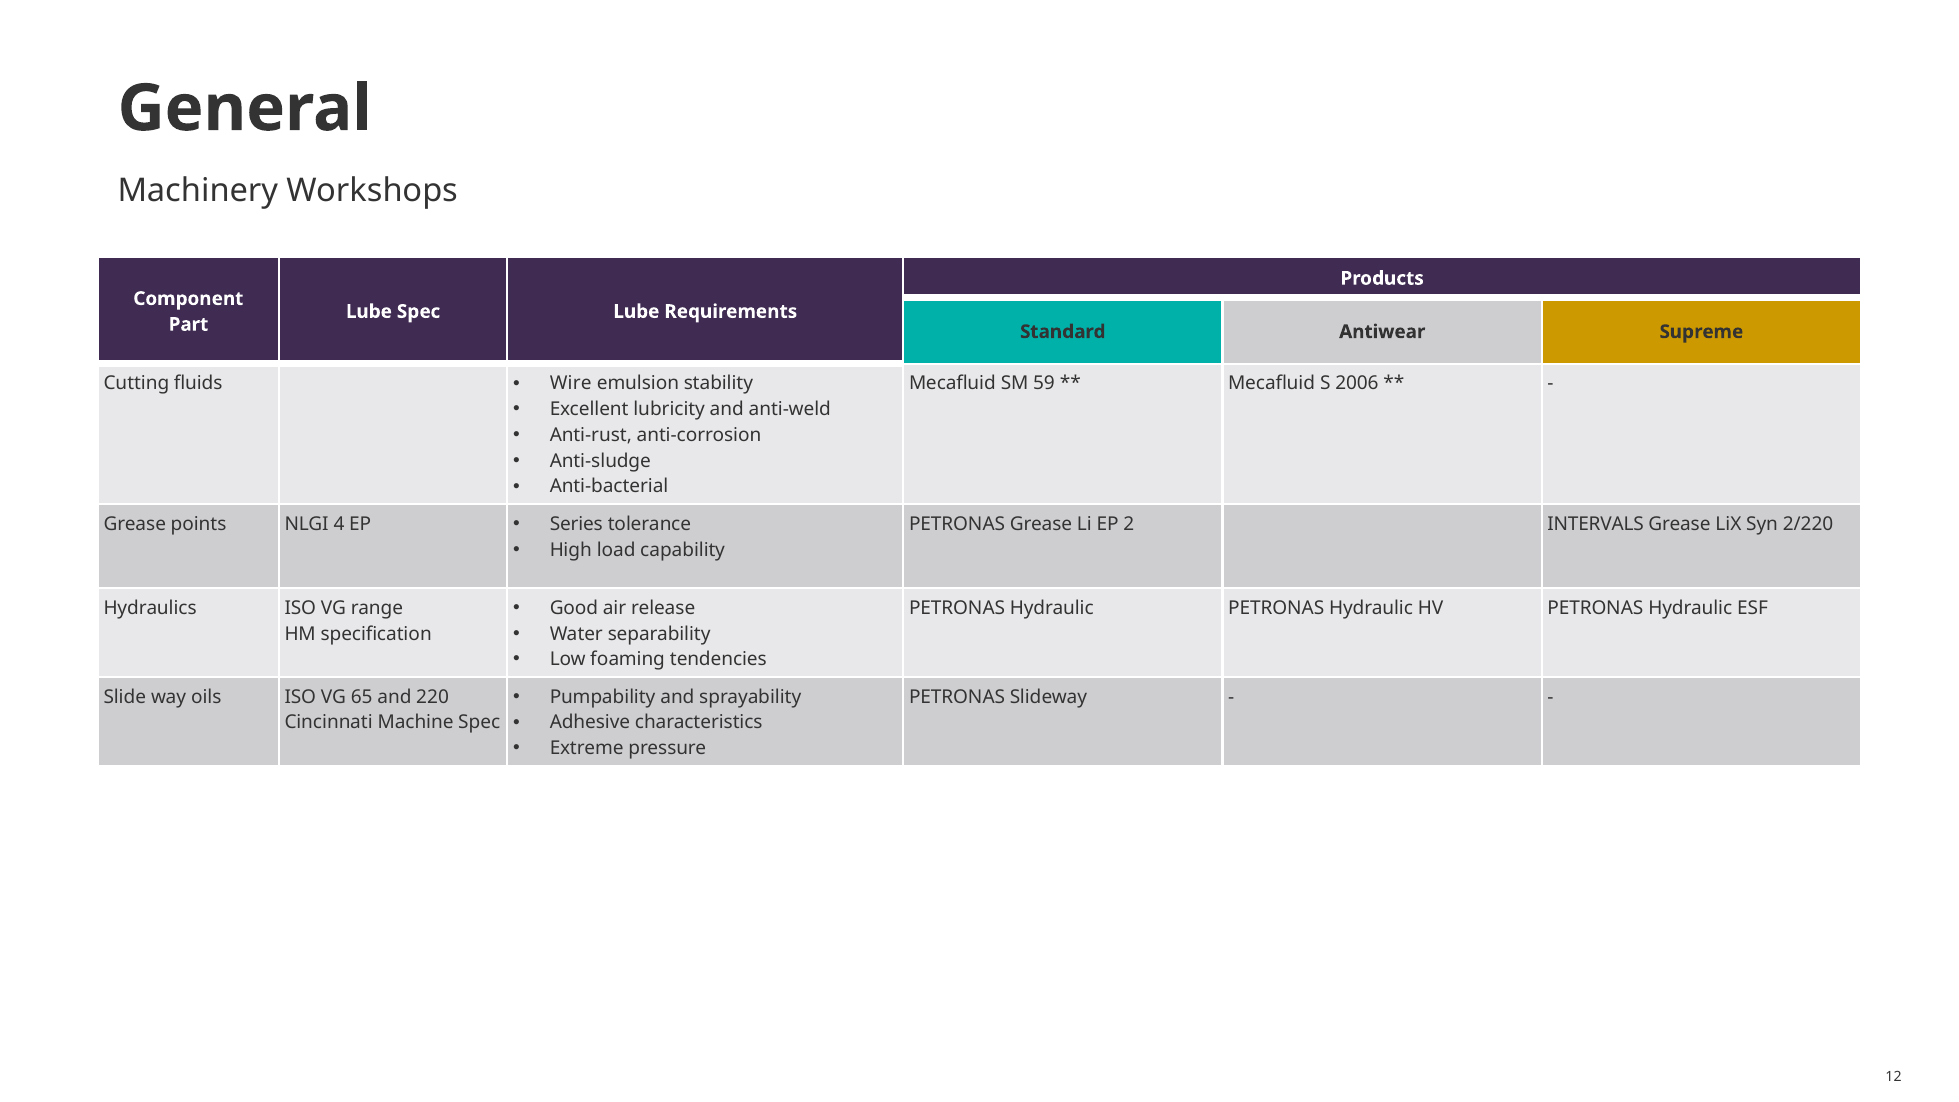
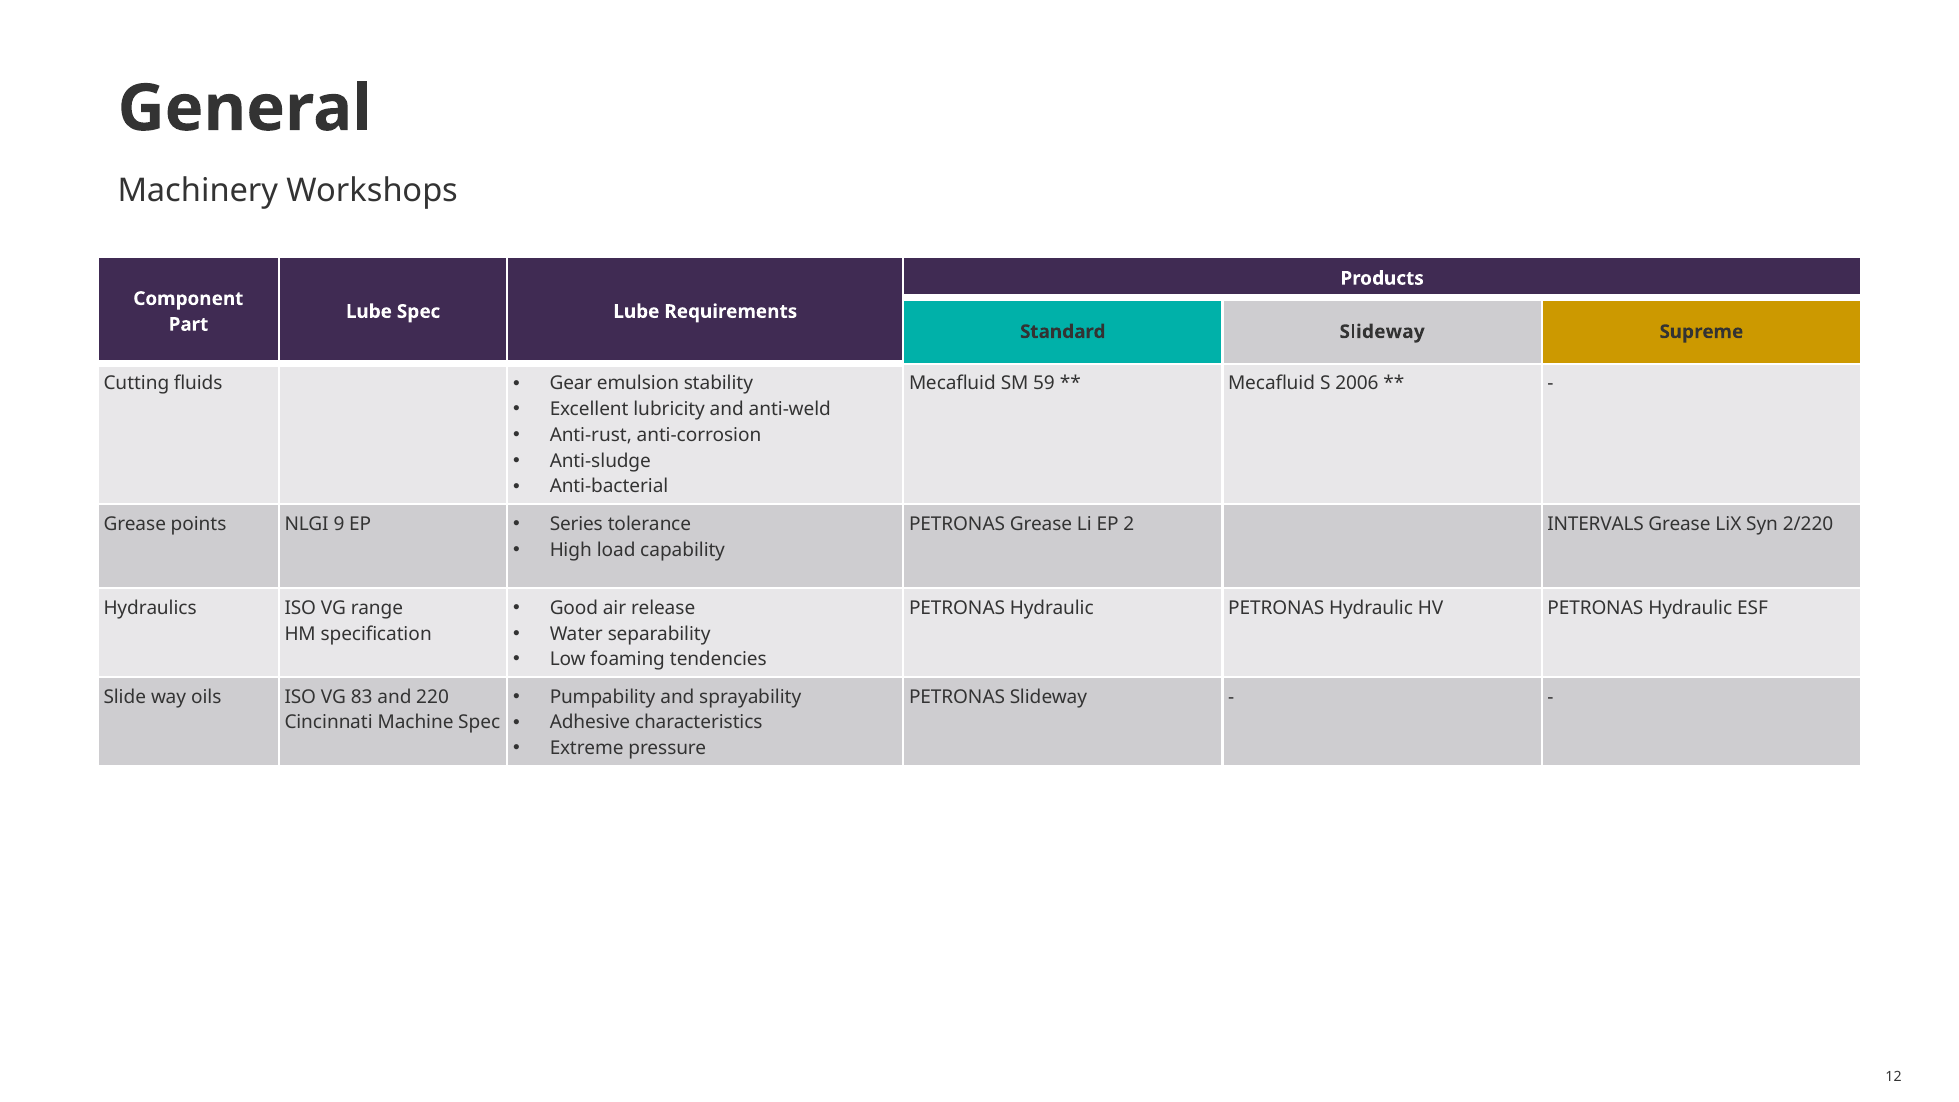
Standard Antiwear: Antiwear -> Slideway (1382, 332)
Wire: Wire -> Gear (571, 384)
4: 4 -> 9 (339, 524)
65: 65 -> 83 (362, 697)
